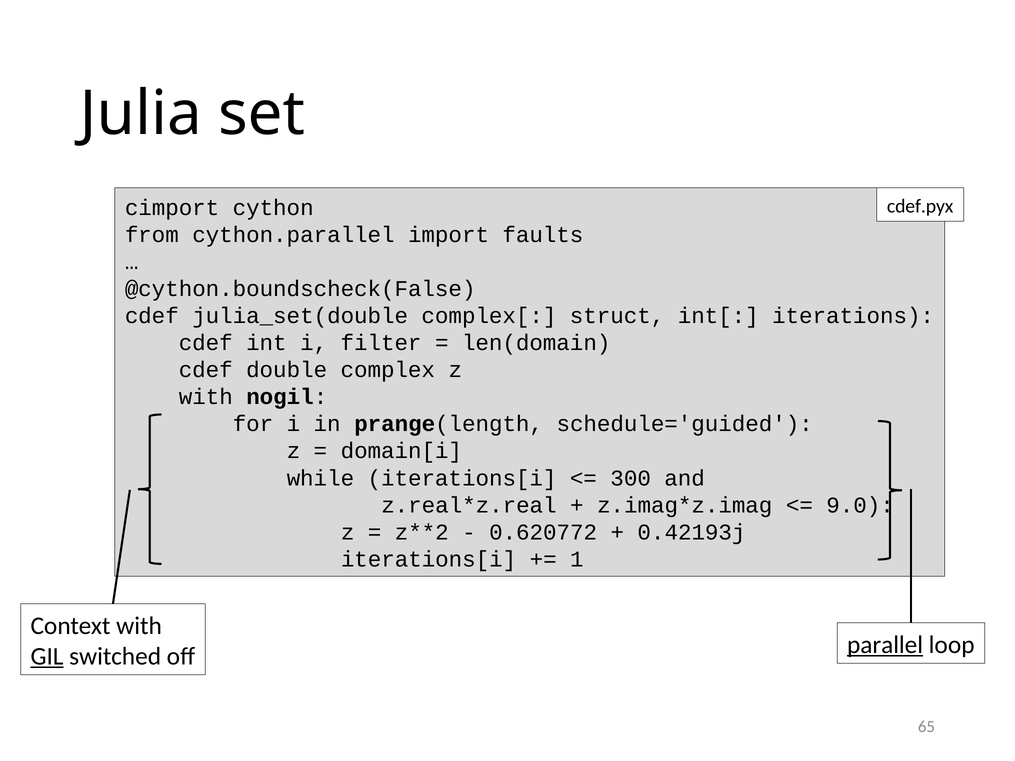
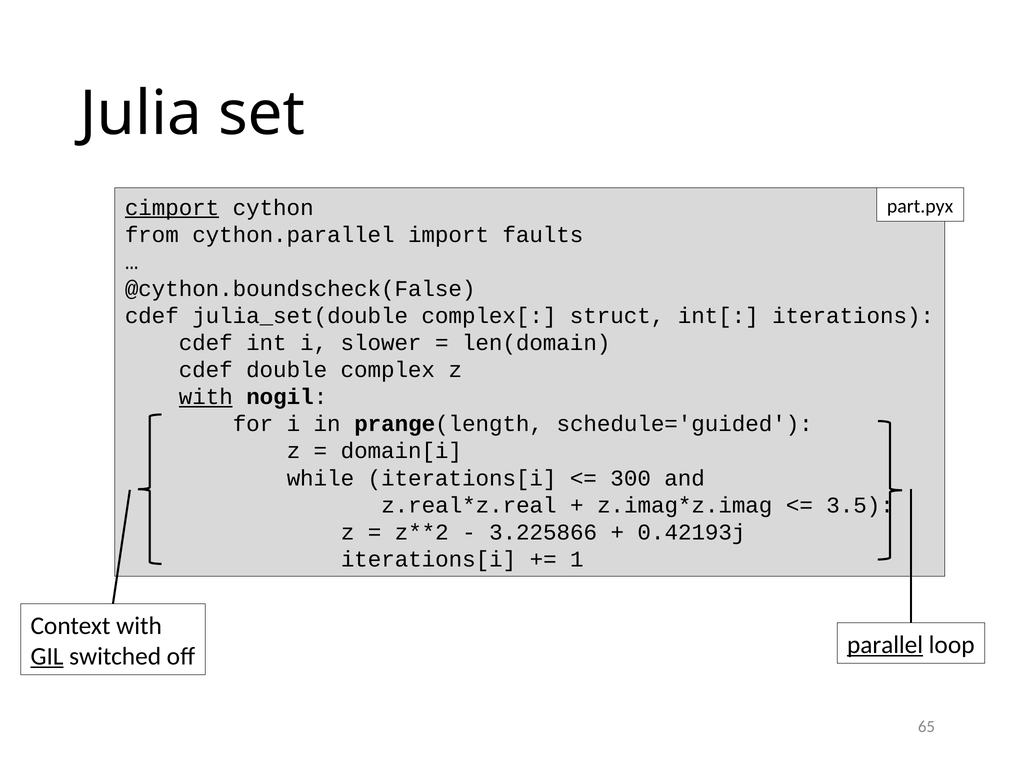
cdef.pyx: cdef.pyx -> part.pyx (920, 206)
cimport underline: none -> present (172, 208)
filter: filter -> slower (381, 343)
with underline: none -> present (206, 397)
9.0: 9.0 -> 3.5 (860, 505)
0.620772: 0.620772 -> 3.225866 (543, 532)
